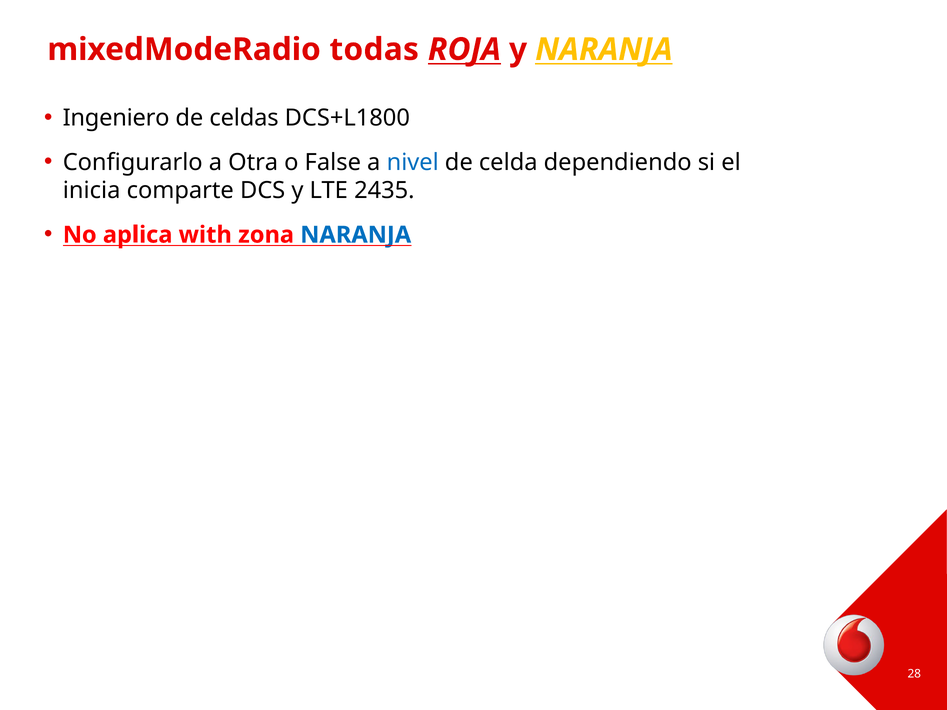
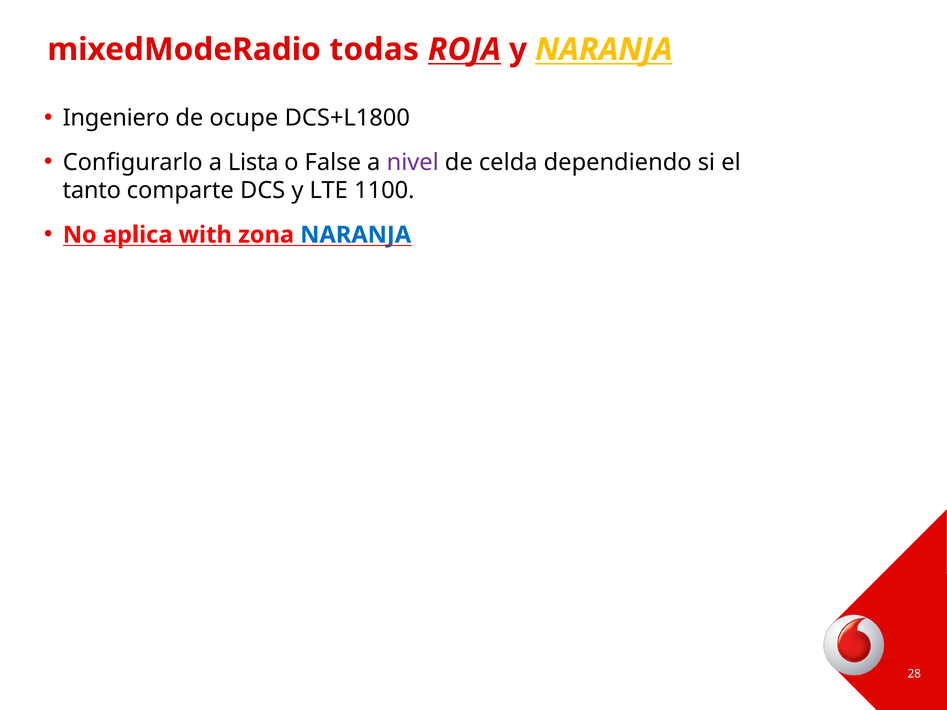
celdas: celdas -> ocupe (244, 118)
Otra: Otra -> Lista (253, 162)
nivel colour: blue -> purple (413, 162)
inicia: inicia -> tanto (92, 191)
2435: 2435 -> 1100 (384, 191)
